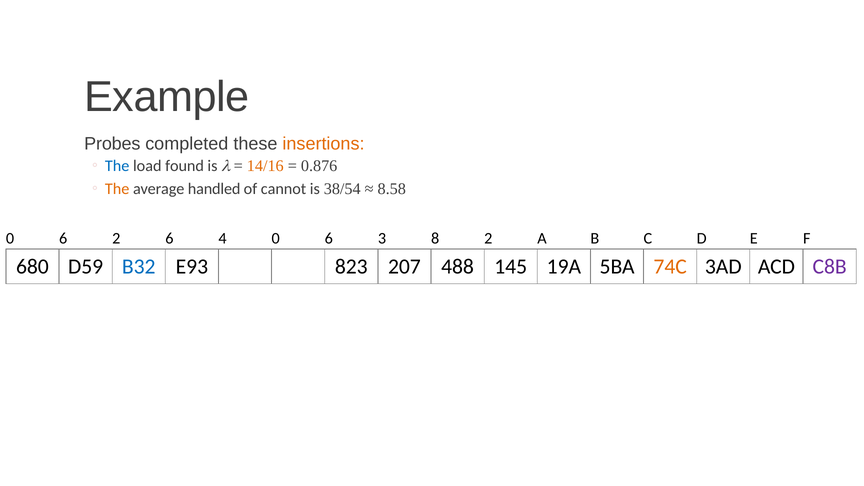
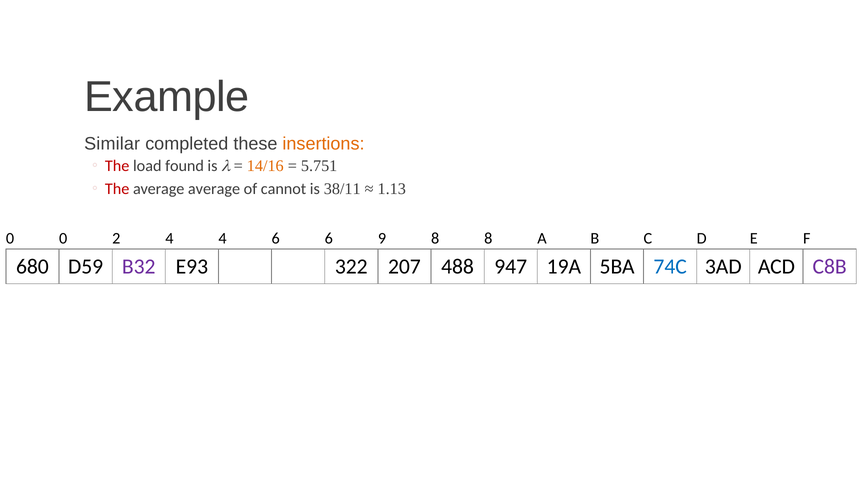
Probes: Probes -> Similar (112, 144)
The colour: blue -> red (117, 166)
0.876: 0.876 -> 5.751 (319, 166)
The colour: orange -> red (117, 189)
average handled: handled -> average (214, 189)
38/54: 38/54 -> 38/11 (342, 189)
8.58: 8.58 -> 1.13 (392, 189)
6: 6 -> 0 (63, 239)
2 6: 6 -> 4 (169, 239)
4 0: 0 -> 6 (276, 239)
3: 3 -> 9 (382, 239)
8 2: 2 -> 8 (488, 239)
B32 colour: blue -> purple (139, 267)
823: 823 -> 322 (351, 267)
145: 145 -> 947 (511, 267)
74C colour: orange -> blue (670, 267)
